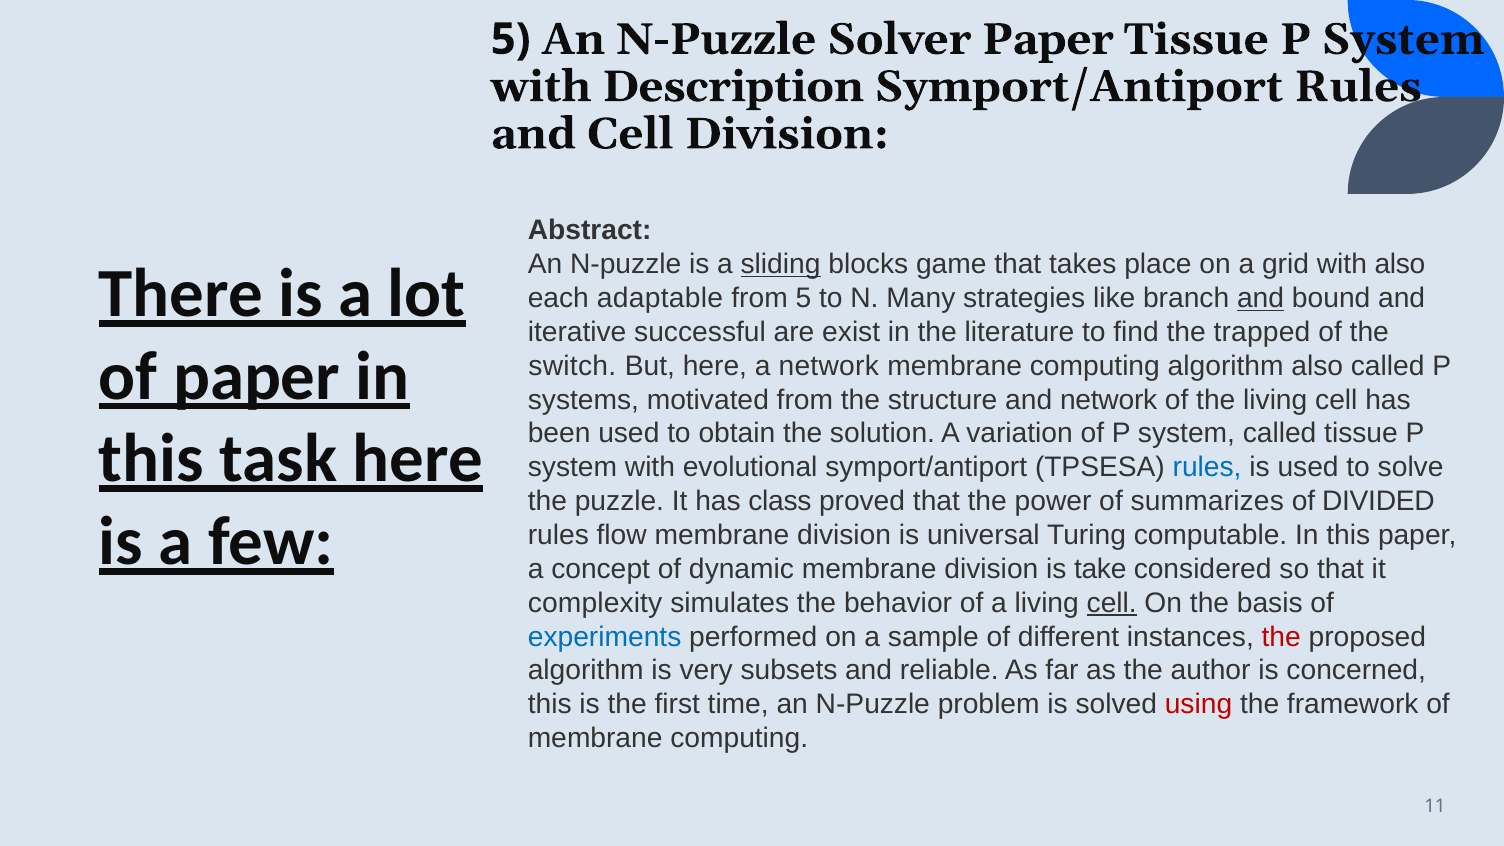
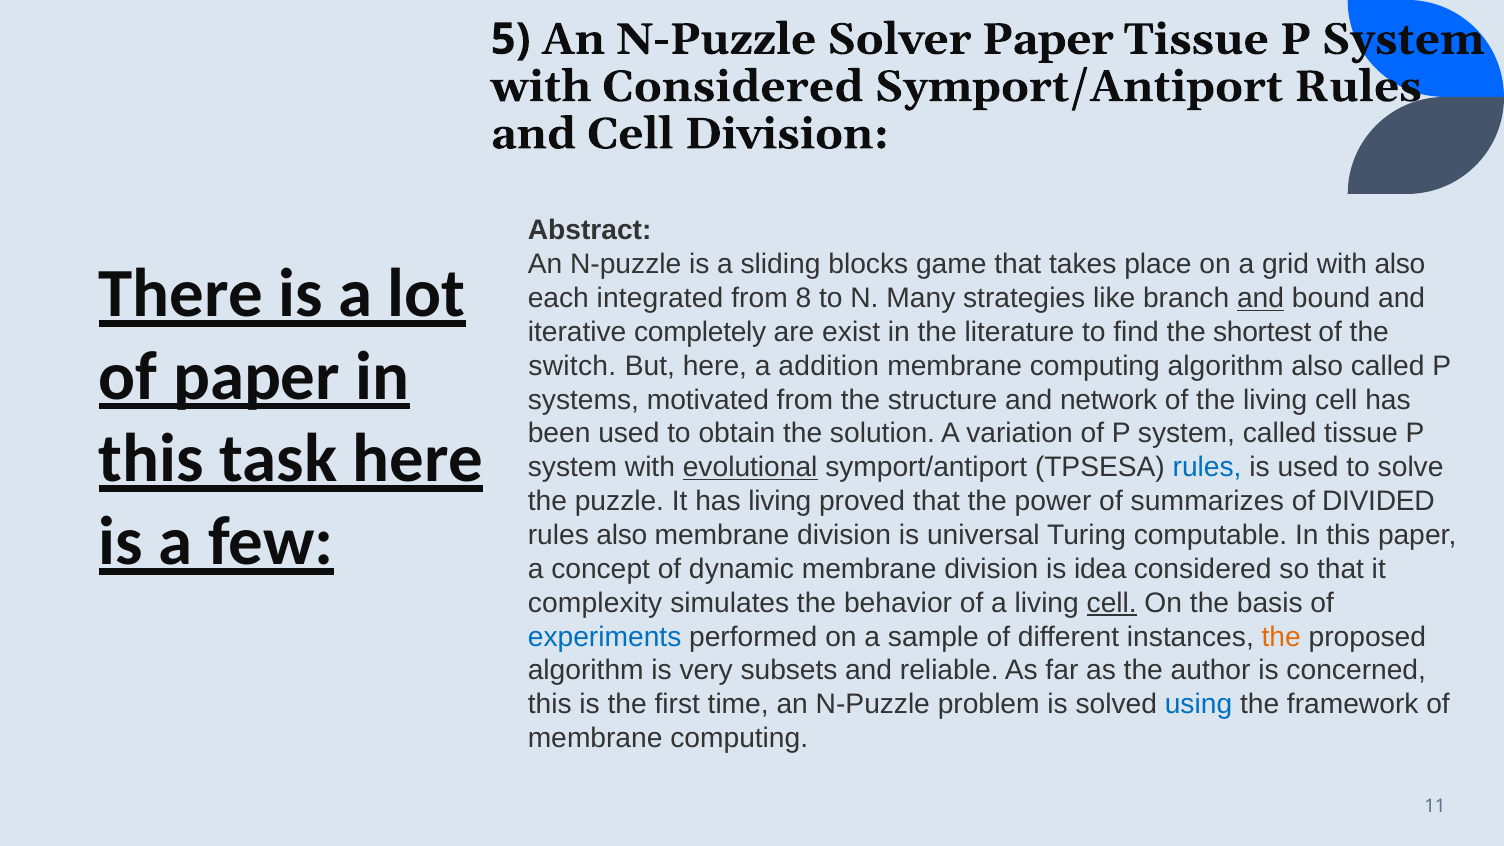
with Description: Description -> Considered (733, 87)
sliding underline: present -> none (781, 264)
adaptable: adaptable -> integrated (660, 298)
from 5: 5 -> 8 (803, 298)
successful: successful -> completely (700, 332)
trapped: trapped -> shortest (1262, 332)
a network: network -> addition (829, 366)
evolutional underline: none -> present (750, 468)
has class: class -> living (780, 501)
rules flow: flow -> also (622, 535)
take: take -> idea (1100, 569)
the colour: red -> orange (1281, 637)
using colour: red -> blue (1199, 704)
